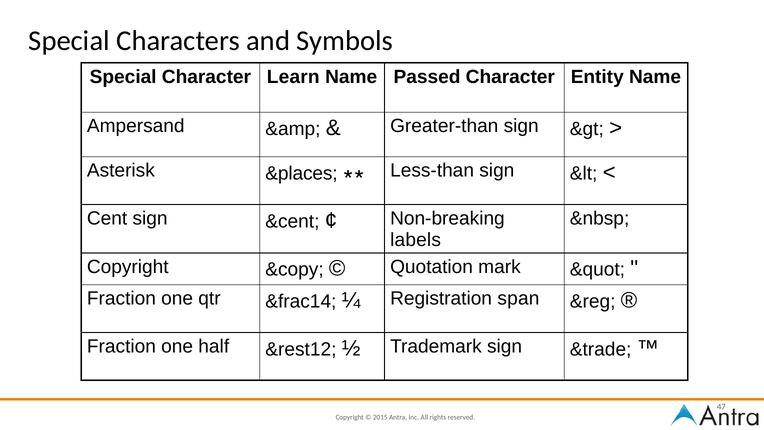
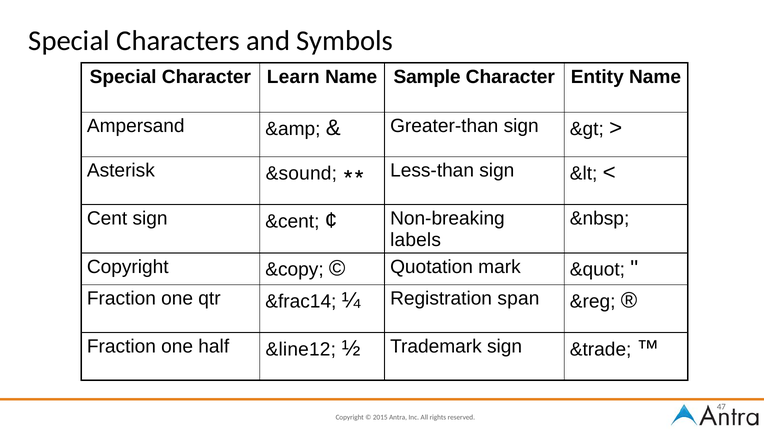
Passed: Passed -> Sample (427, 77)
&places: &places -> &sound (301, 173)
&rest12: &rest12 -> &line12 (301, 349)
